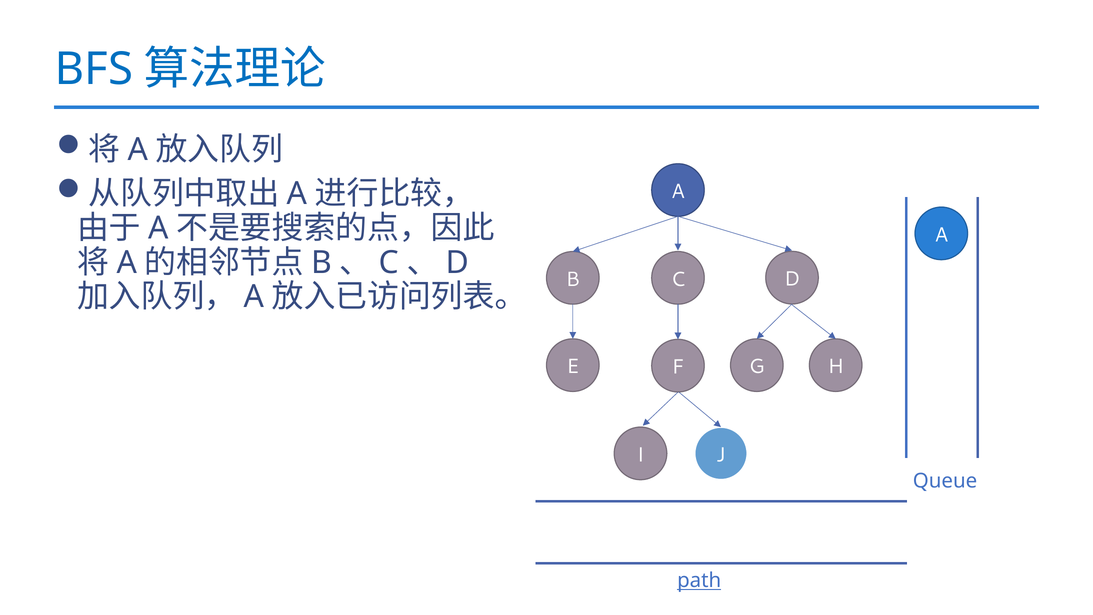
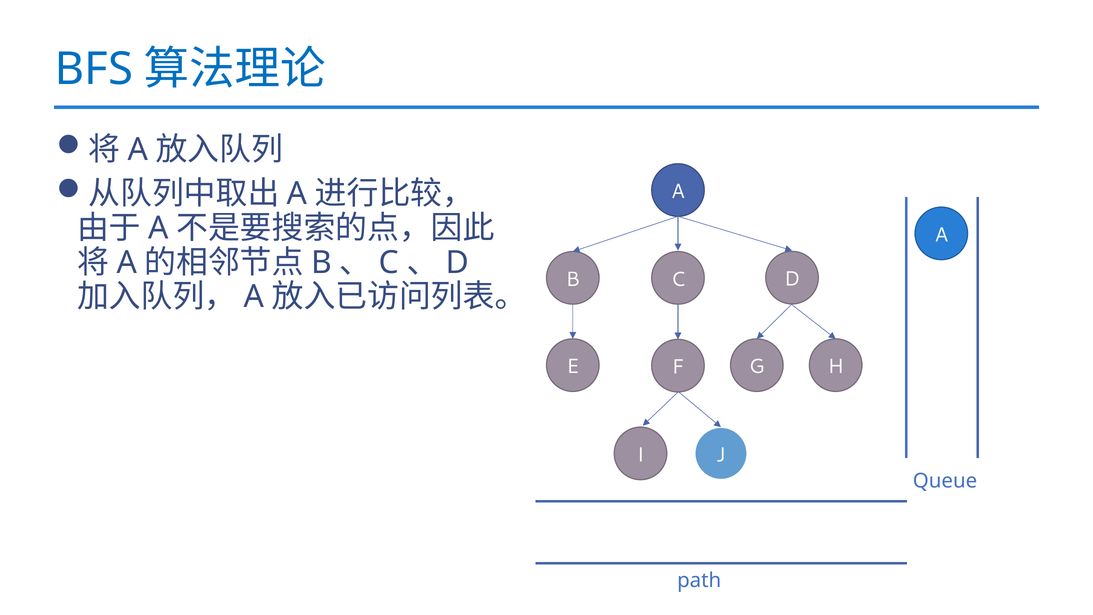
path underline: present -> none (699, 580)
